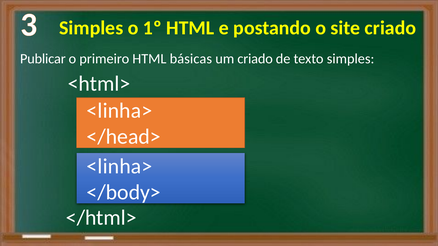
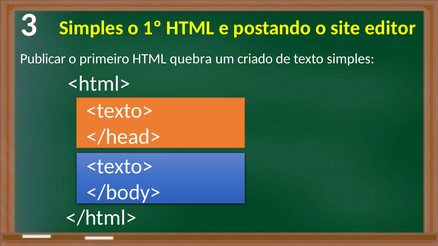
site criado: criado -> editor (390, 28)
básicas: básicas -> quebra (191, 59)
<linha>: <linha> -> <texto> (120, 111)
<linha>: <linha> -> <texto> (120, 167)
